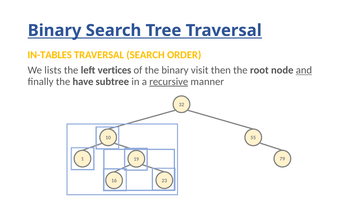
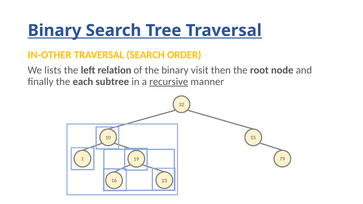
IN-TABLES: IN-TABLES -> IN-OTHER (50, 55)
vertices: vertices -> relation (114, 70)
and underline: present -> none (304, 70)
have: have -> each (83, 82)
